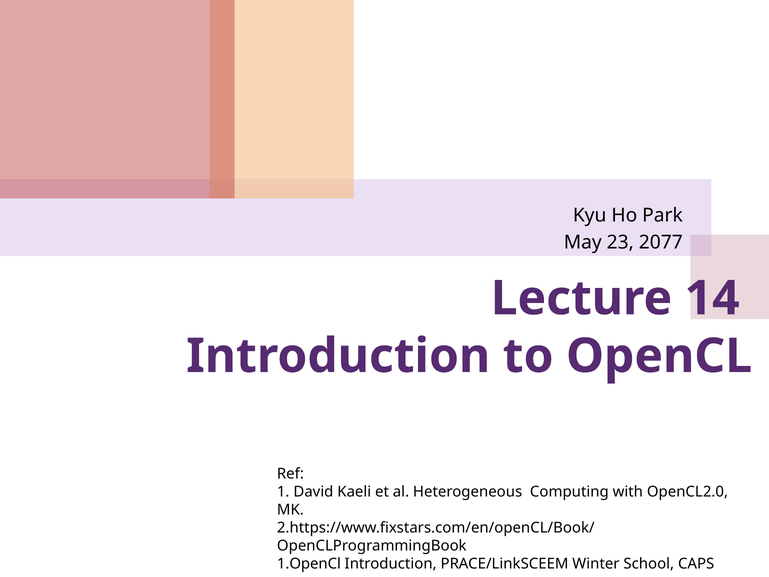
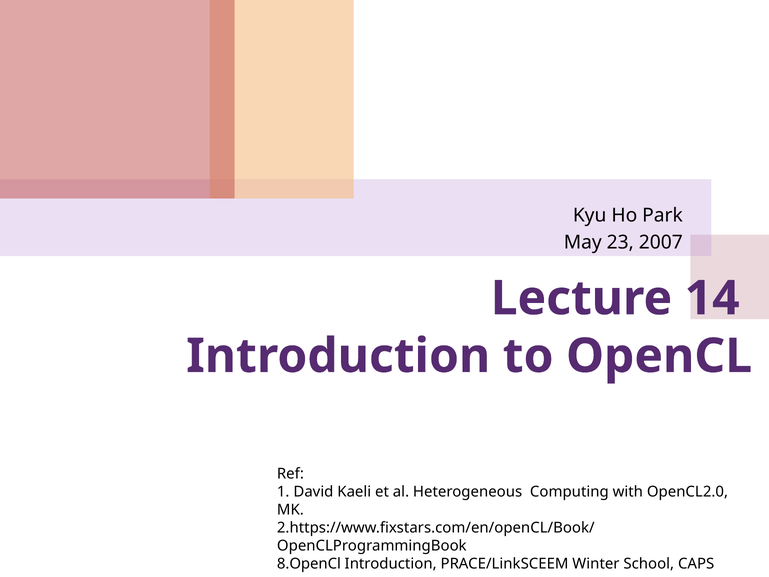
2077: 2077 -> 2007 (661, 242)
1.OpenCl: 1.OpenCl -> 8.OpenCl (309, 563)
